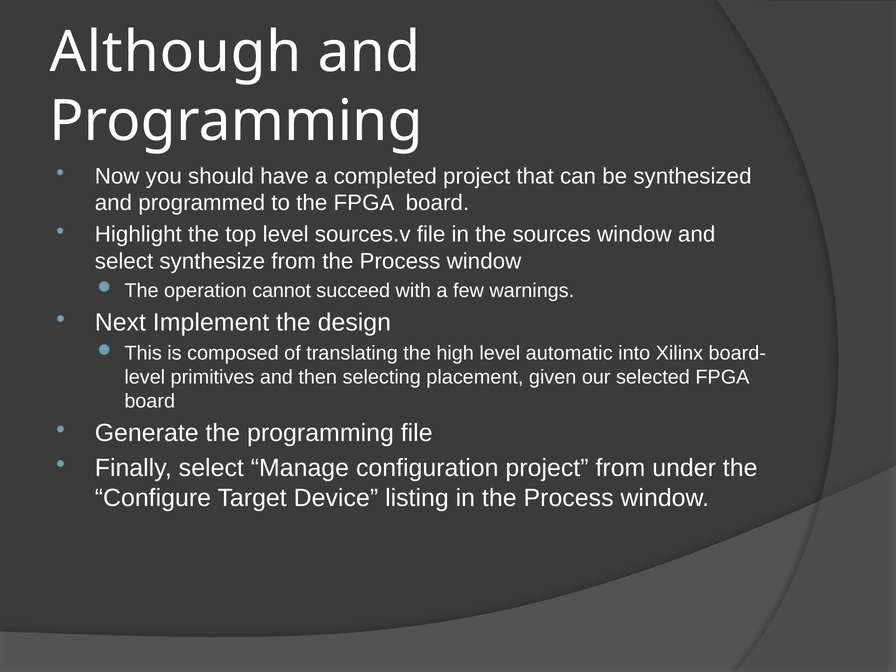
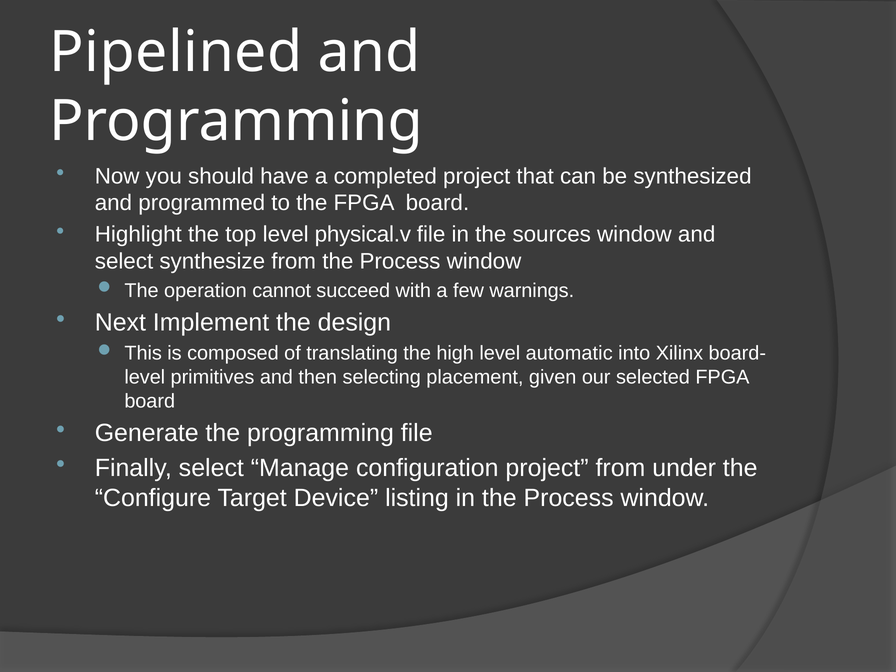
Although: Although -> Pipelined (176, 53)
sources.v: sources.v -> physical.v (363, 234)
